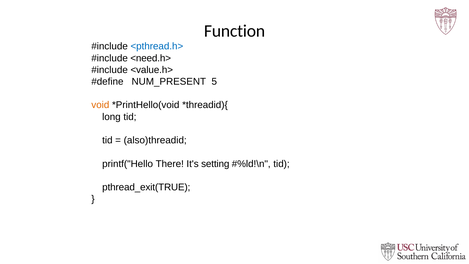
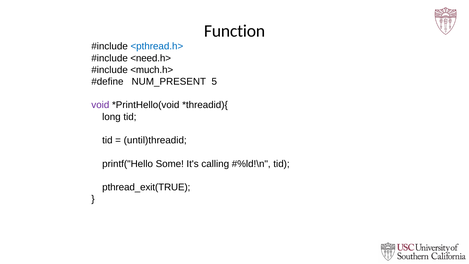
<value.h>: <value.h> -> <much.h> (152, 70)
void colour: orange -> purple (100, 105)
also)threadid: also)threadid -> until)threadid (155, 140)
There: There -> Some (170, 164)
setting: setting -> calling (215, 164)
